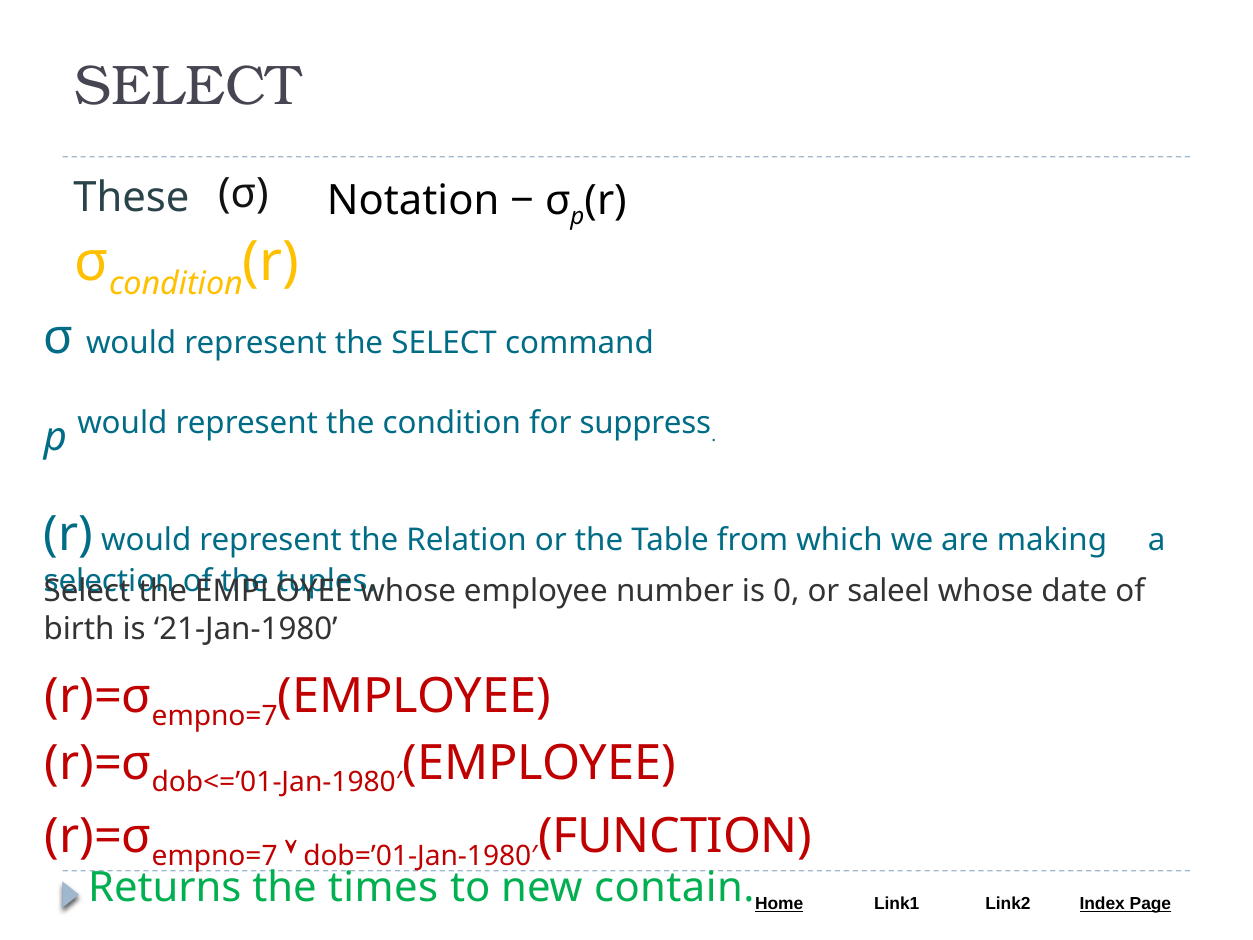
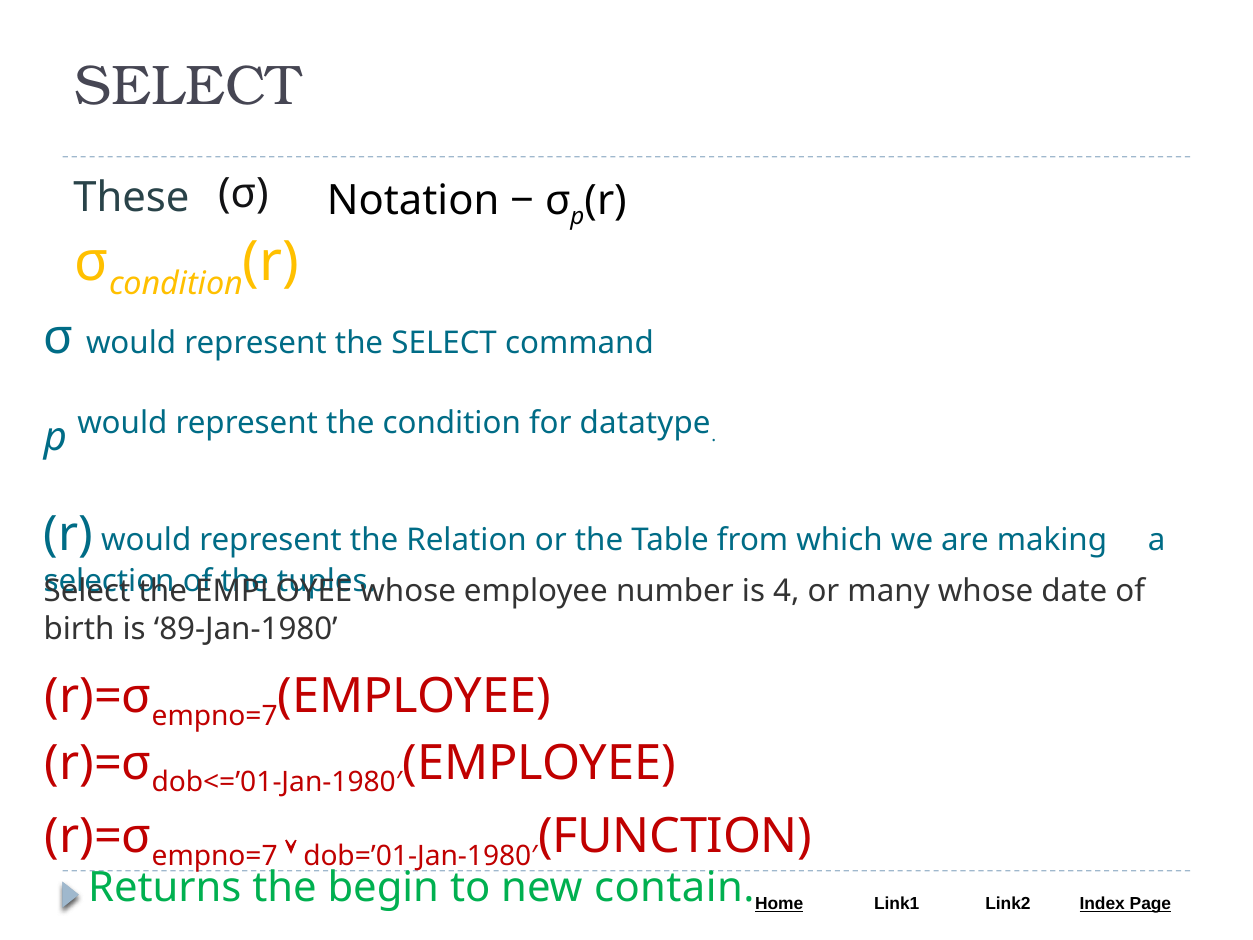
suppress: suppress -> datatype (645, 423)
0: 0 -> 4 (786, 591)
saleel: saleel -> many (889, 591)
21-Jan-1980: 21-Jan-1980 -> 89-Jan-1980 (246, 629)
times: times -> begin (383, 887)
